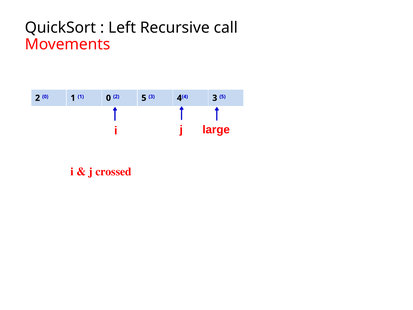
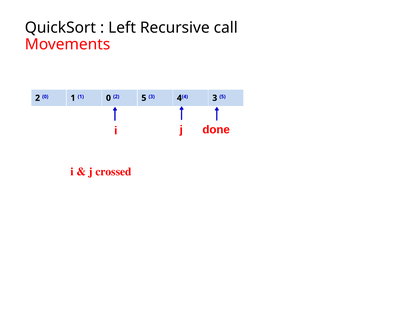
large: large -> done (216, 129)
